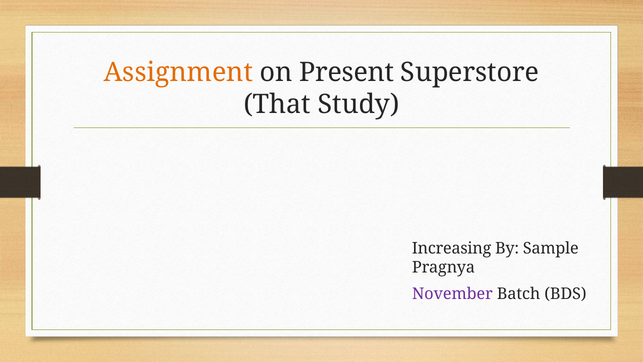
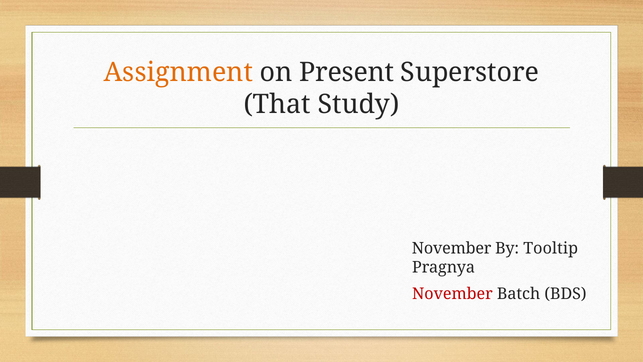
Increasing: Increasing -> November (452, 248)
Sample: Sample -> Tooltip (551, 248)
November colour: purple -> red (452, 294)
